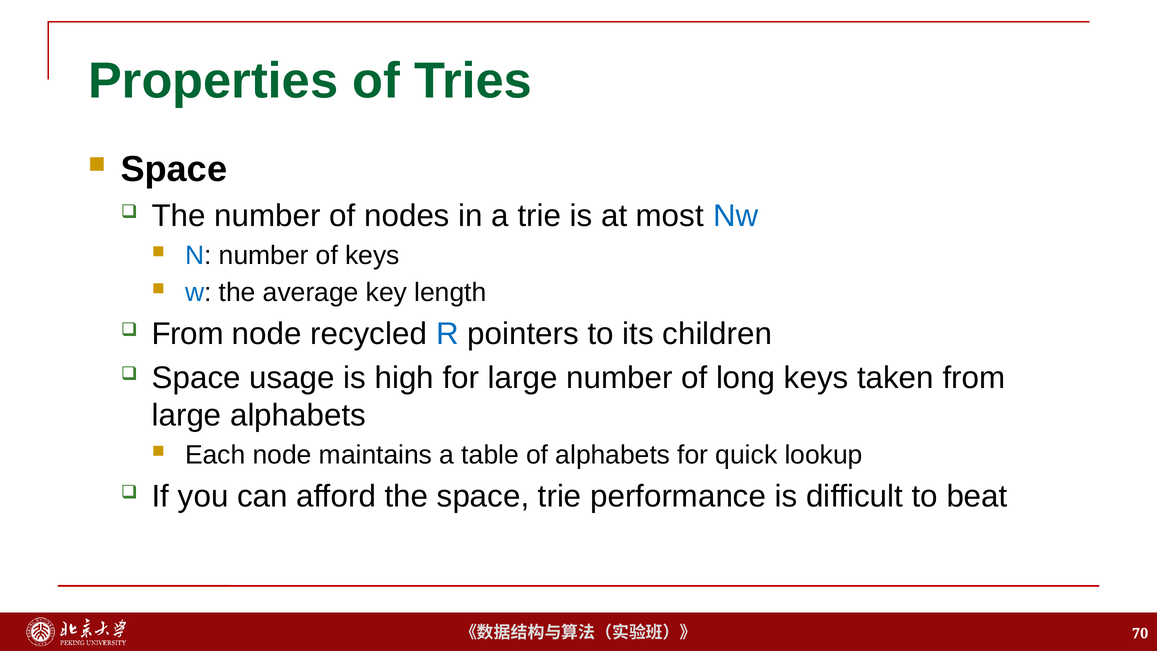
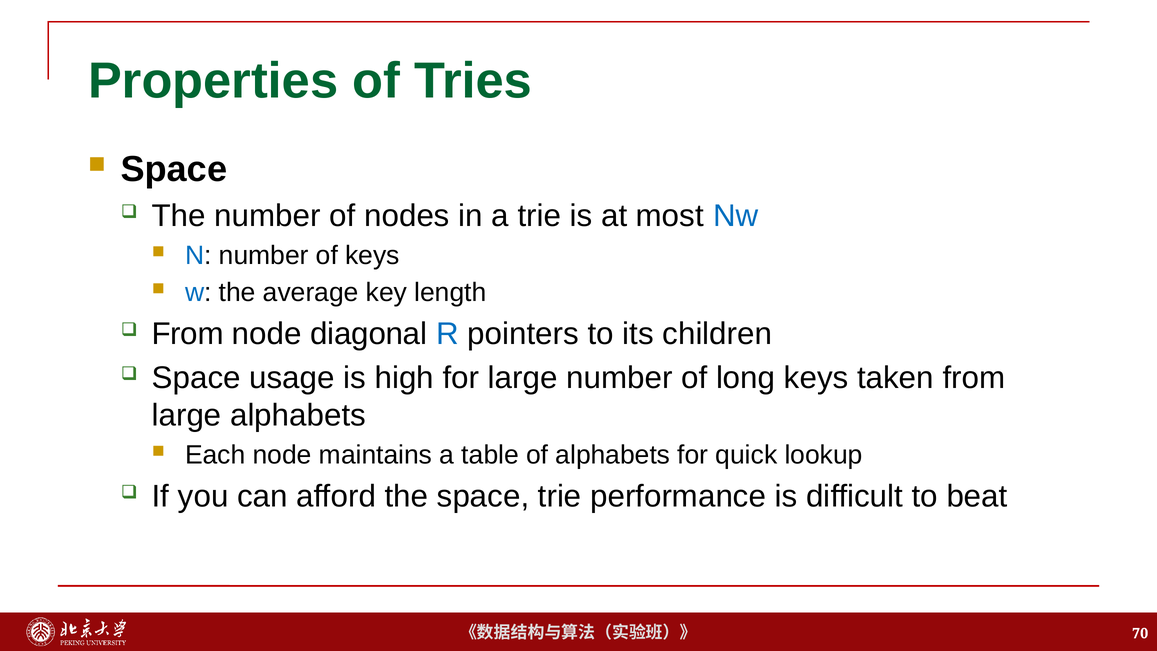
recycled: recycled -> diagonal (369, 334)
